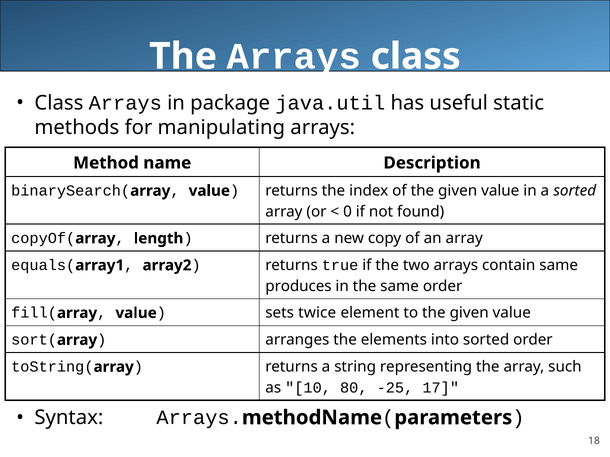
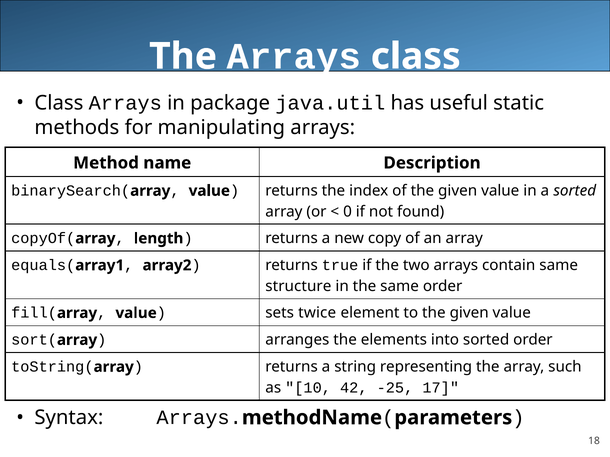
produces: produces -> structure (298, 286)
80: 80 -> 42 (354, 388)
